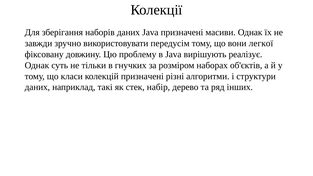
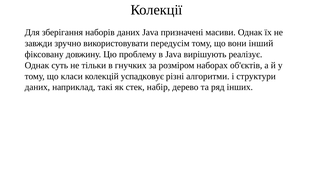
легкої: легкої -> інший (261, 43)
колекцій призначені: призначені -> успадковує (142, 76)
